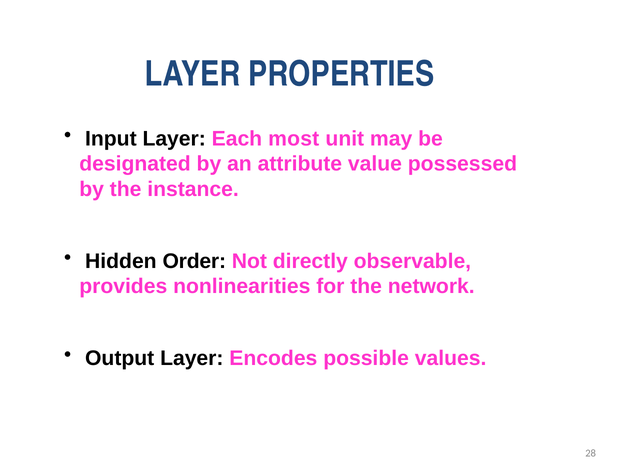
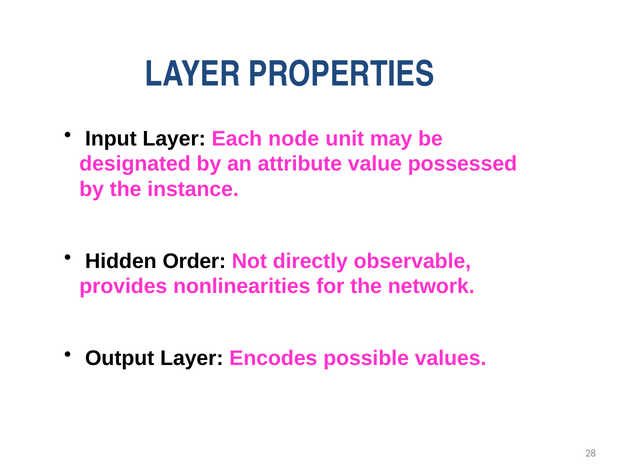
most: most -> node (294, 139)
